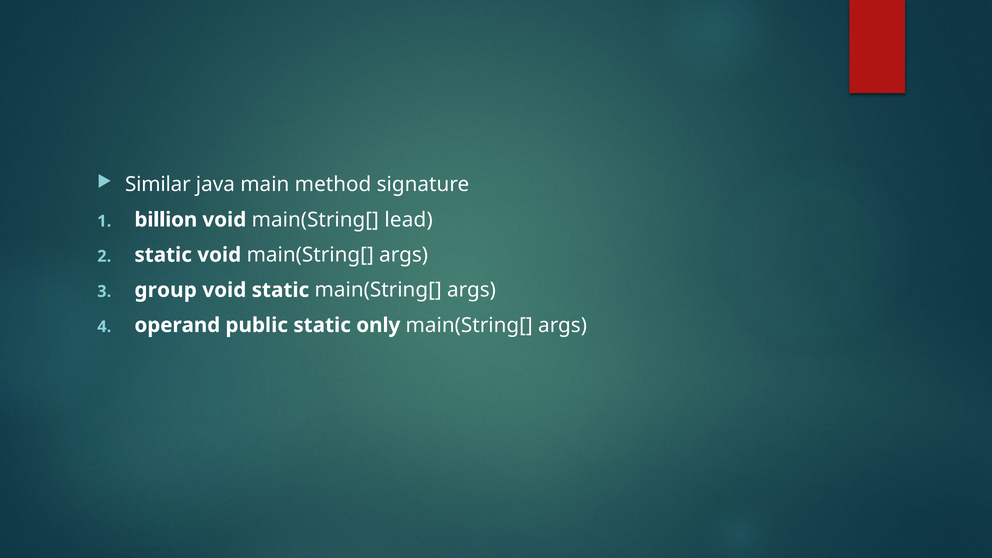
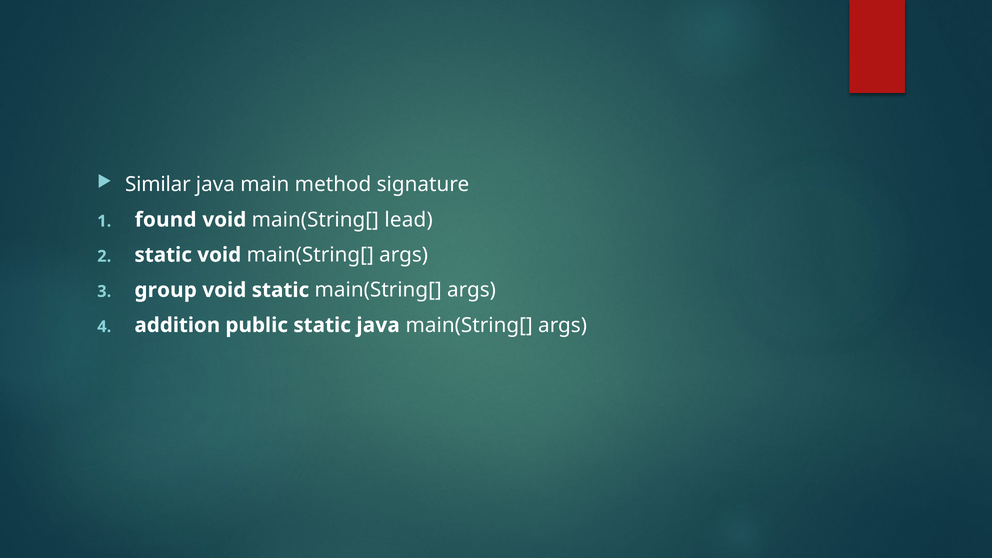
billion: billion -> found (166, 220)
operand: operand -> addition (177, 325)
static only: only -> java (378, 325)
